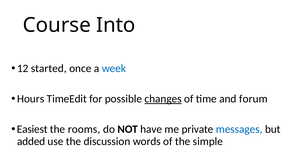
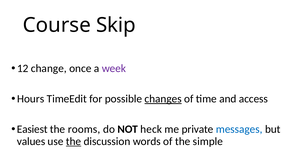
Into: Into -> Skip (116, 25)
started: started -> change (49, 68)
week colour: blue -> purple (114, 68)
forum: forum -> access (253, 99)
have: have -> heck (151, 129)
added: added -> values (31, 141)
the underline: none -> present (74, 141)
